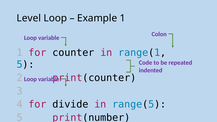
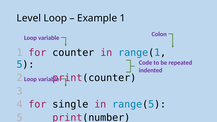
divide: divide -> single (70, 104)
